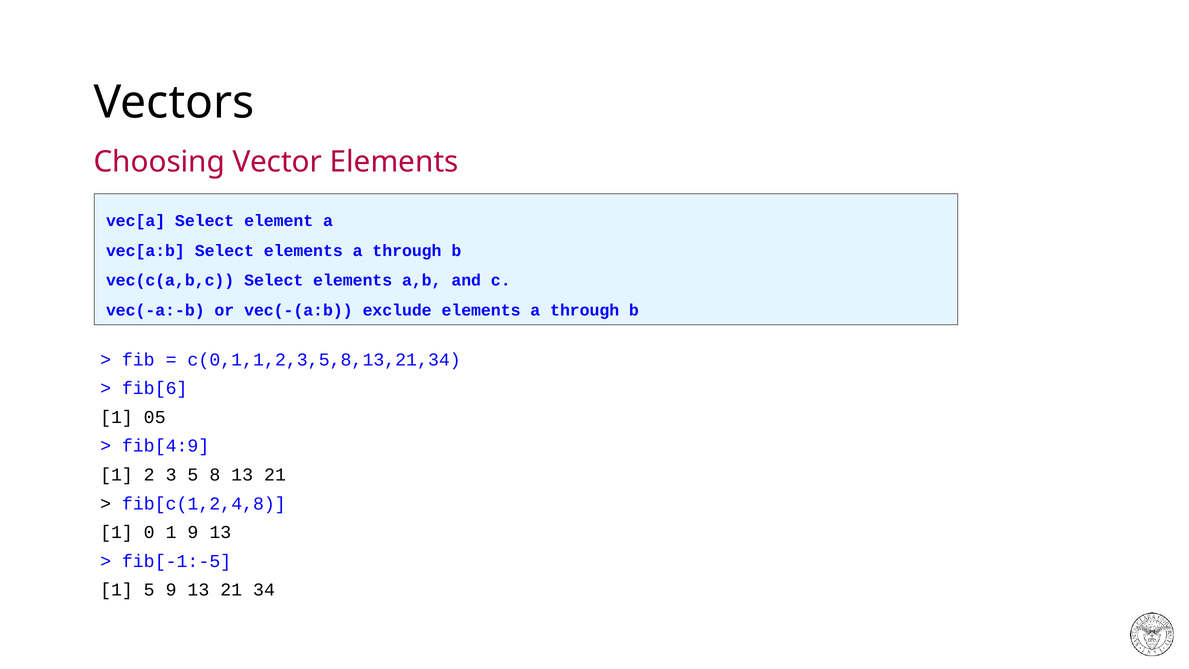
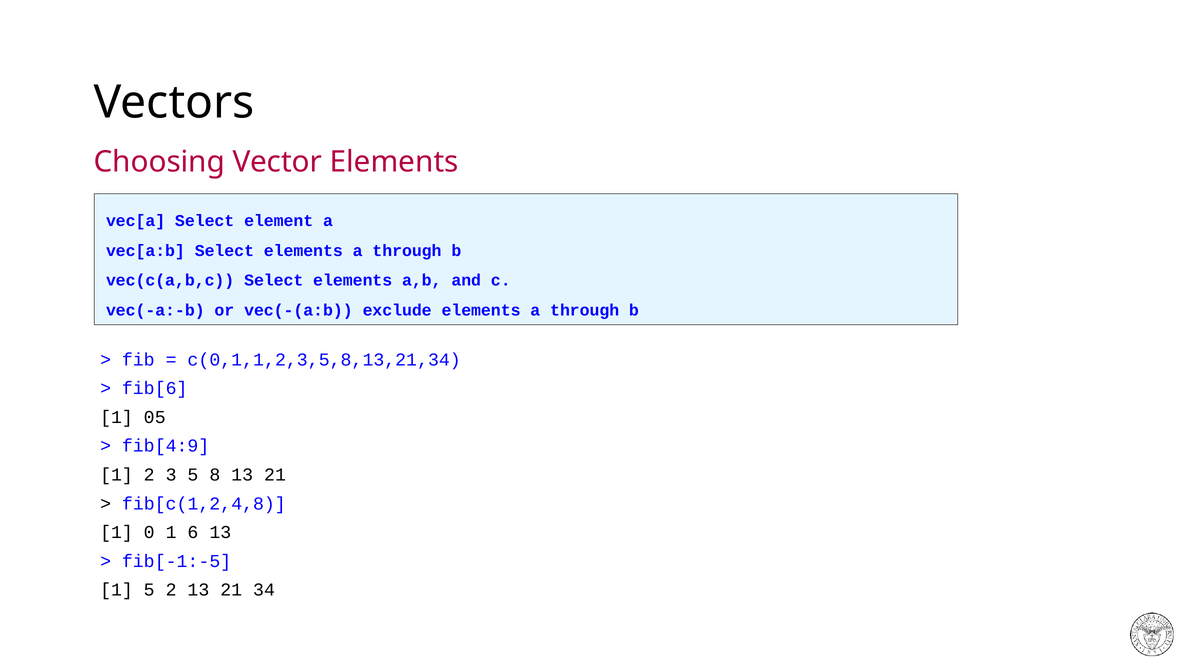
1 9: 9 -> 6 (193, 532)
5 9: 9 -> 2 (171, 590)
